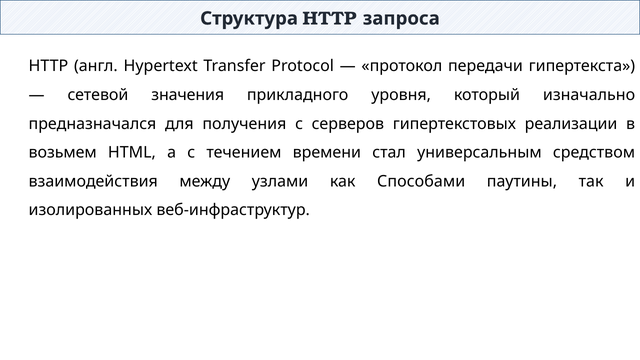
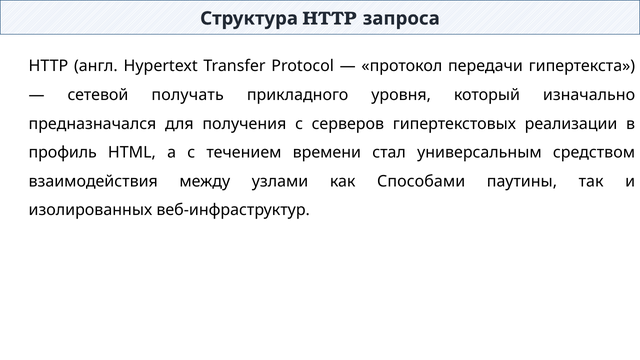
значения: значения -> получать (188, 95)
возьмем: возьмем -> профиль (63, 153)
